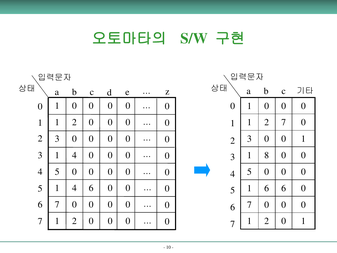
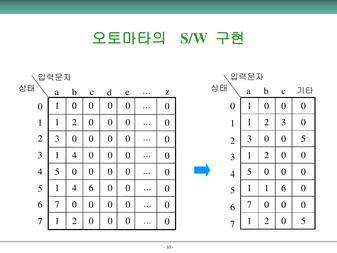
2 7: 7 -> 3 (284, 122)
3 0 0 1: 1 -> 5 (304, 139)
8: 8 -> 2 (267, 155)
1 6: 6 -> 1 (267, 188)
2 0 1: 1 -> 5 (304, 221)
